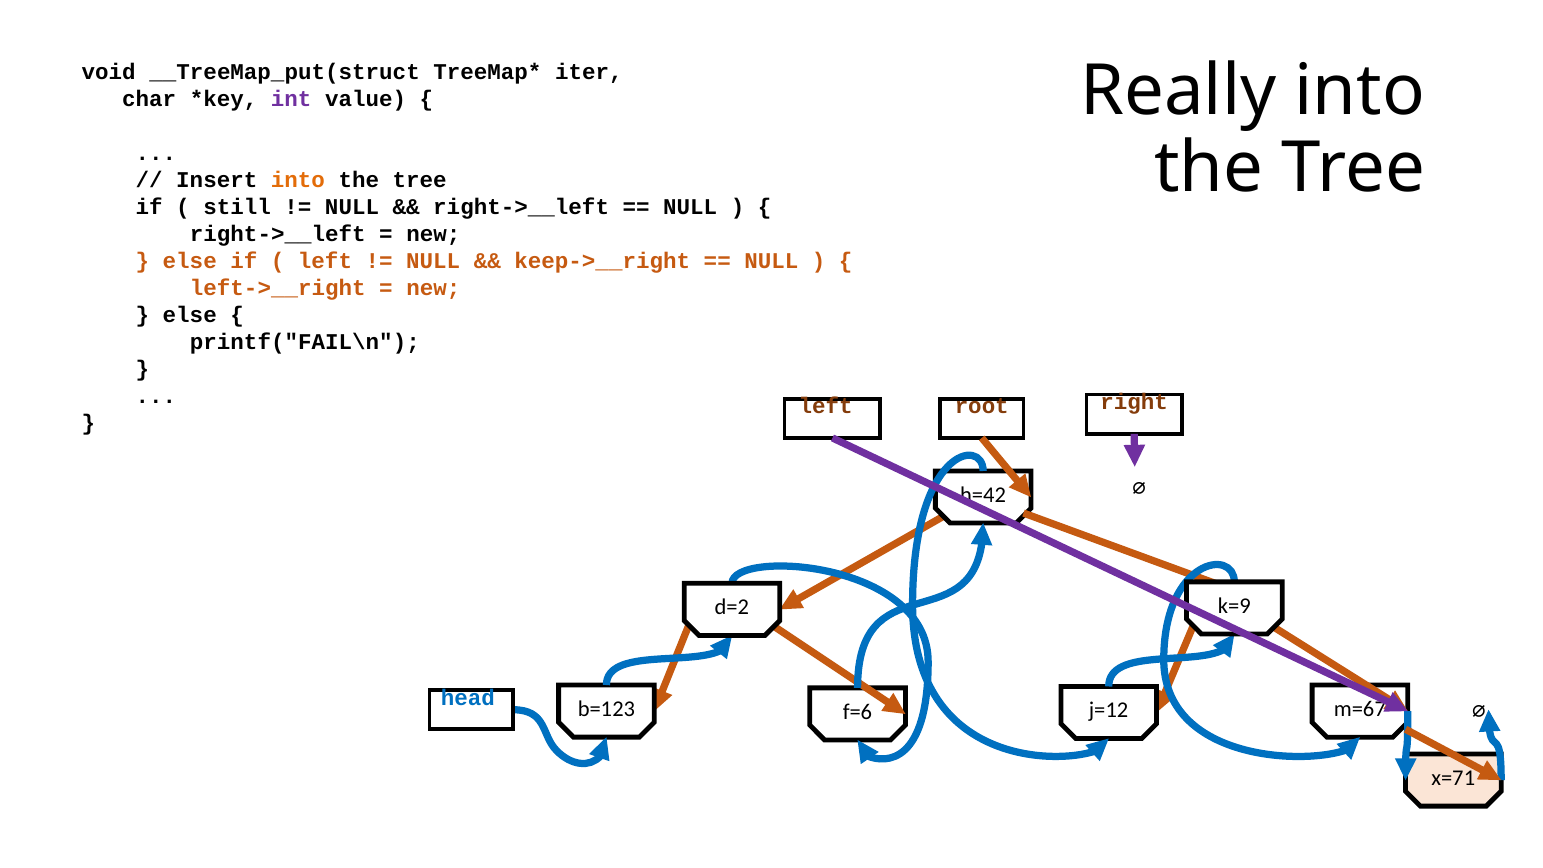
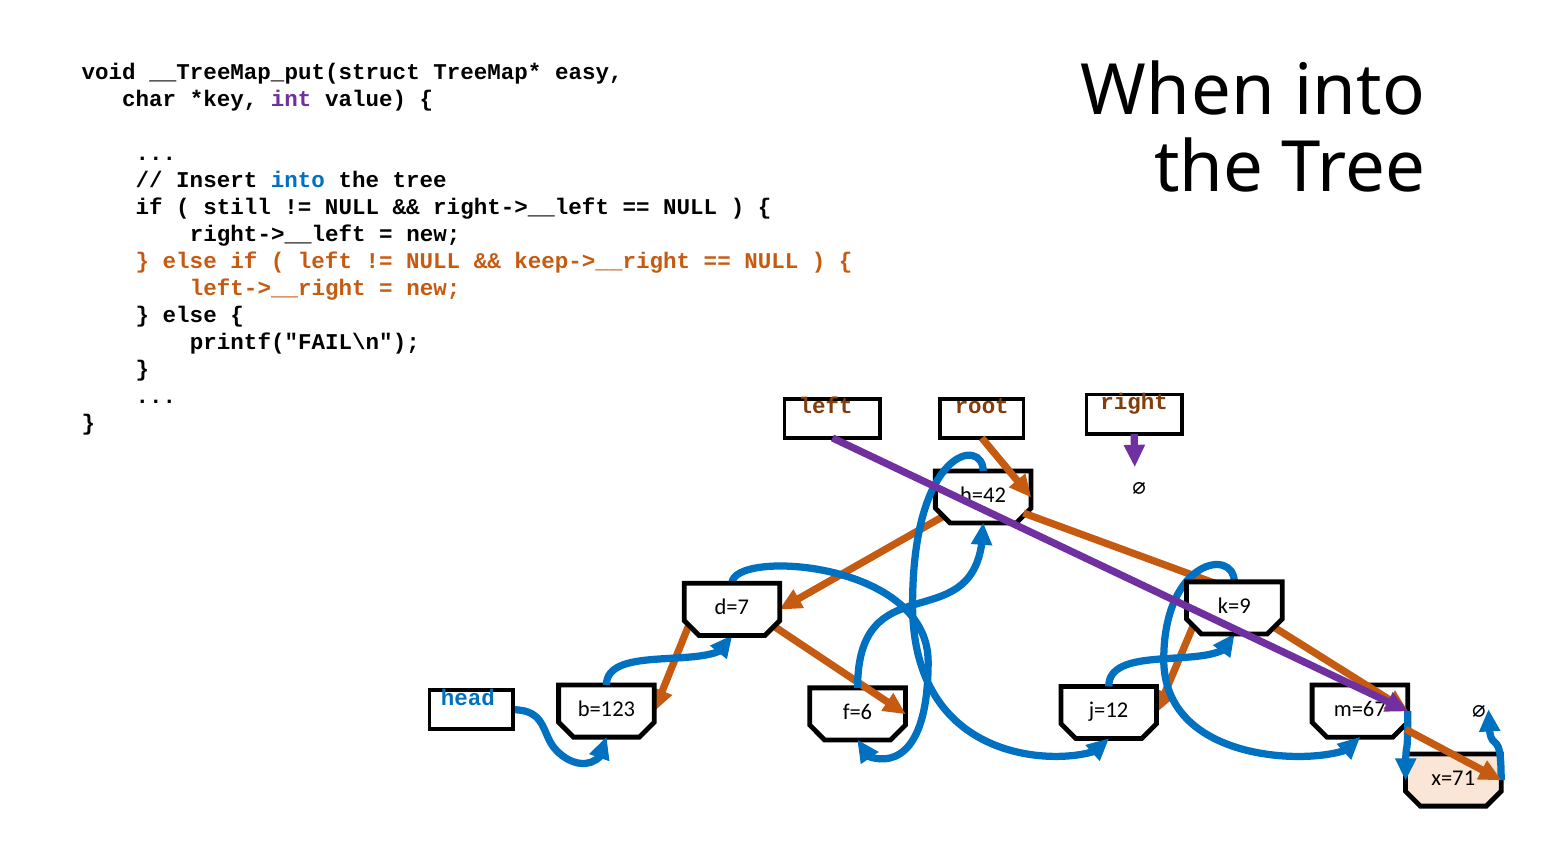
iter: iter -> easy (589, 72)
Really: Really -> When (1178, 91)
into colour: orange -> blue (298, 180)
d=2: d=2 -> d=7 (732, 607)
